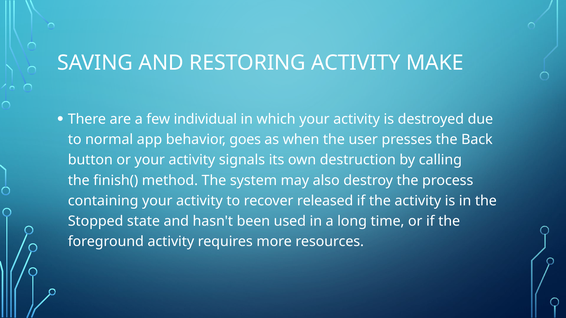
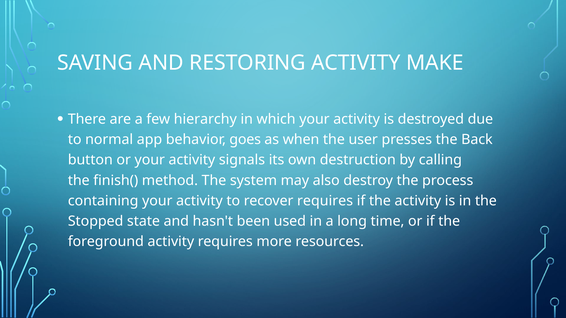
individual: individual -> hierarchy (205, 119)
recover released: released -> requires (325, 201)
